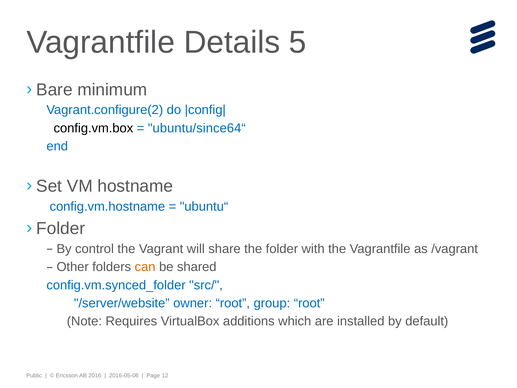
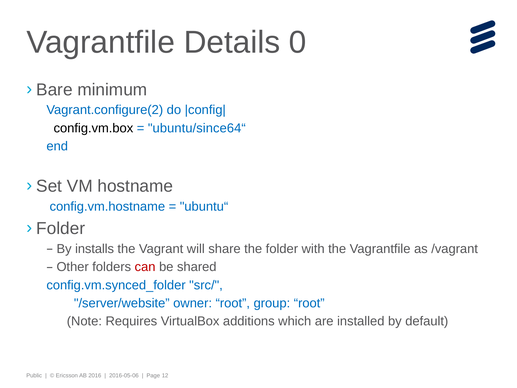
5: 5 -> 0 (298, 42)
control: control -> installs (95, 249)
can colour: orange -> red (145, 267)
